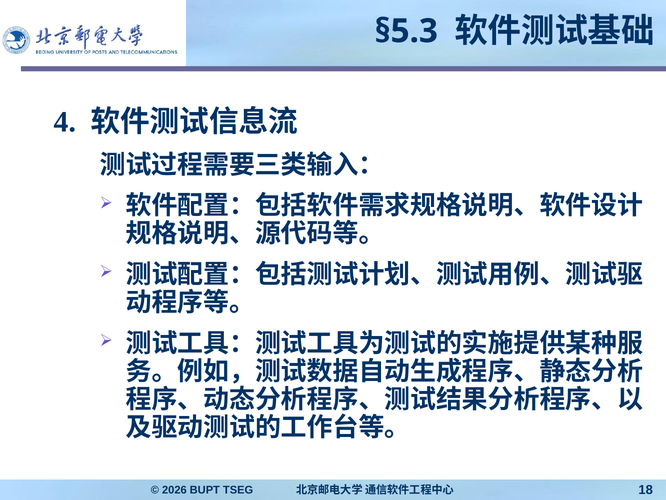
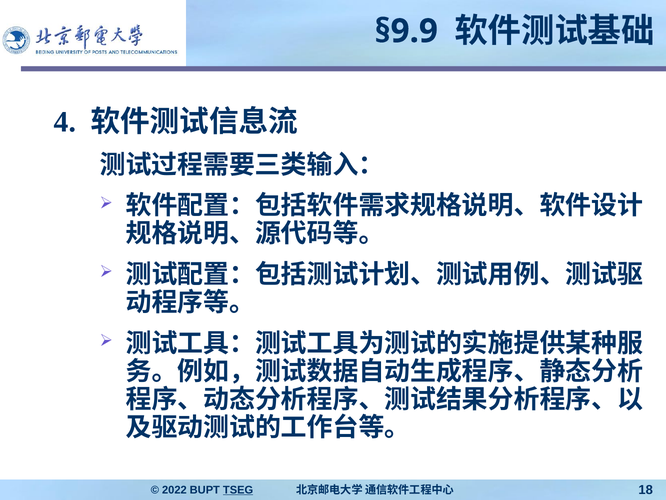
§5.3: §5.3 -> §9.9 (406, 31)
2026: 2026 -> 2022 (174, 490)
TSEG underline: none -> present (238, 490)
